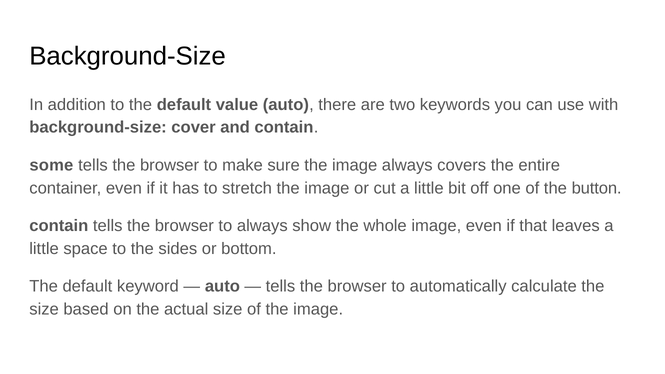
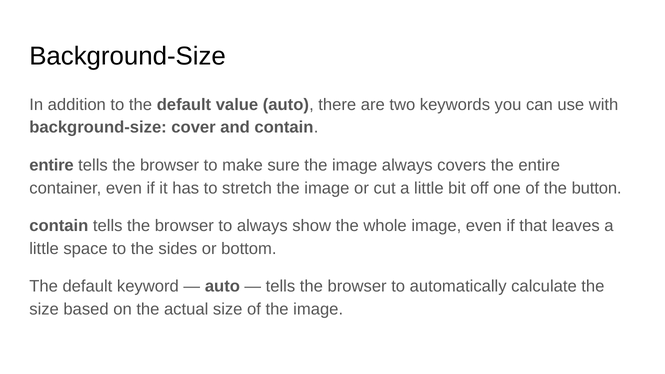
some: some -> entire (52, 165)
